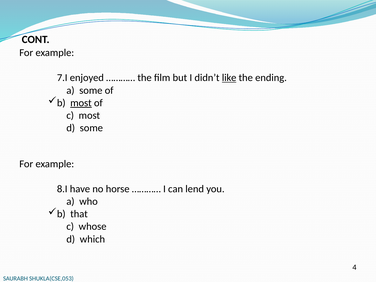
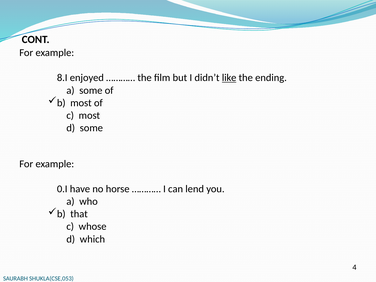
7.I: 7.I -> 8.I (62, 78)
most underline: present -> none (81, 103)
8.I: 8.I -> 0.I (62, 189)
